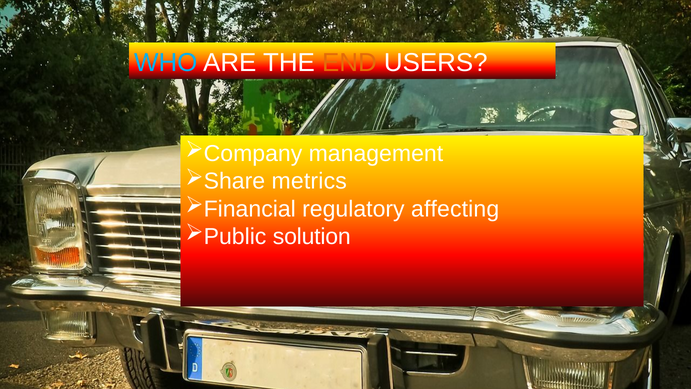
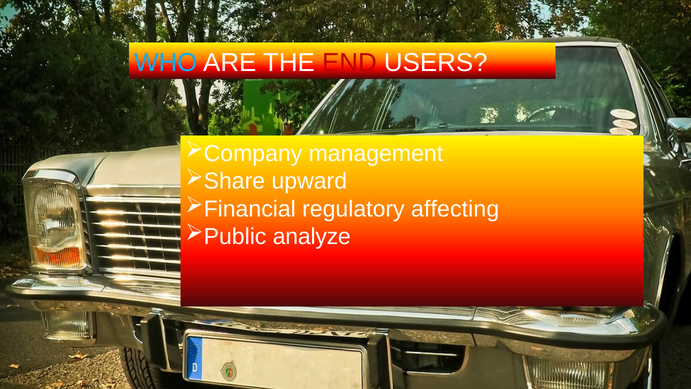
END colour: orange -> red (349, 63)
metrics: metrics -> upward (309, 181)
solution: solution -> analyze (312, 236)
